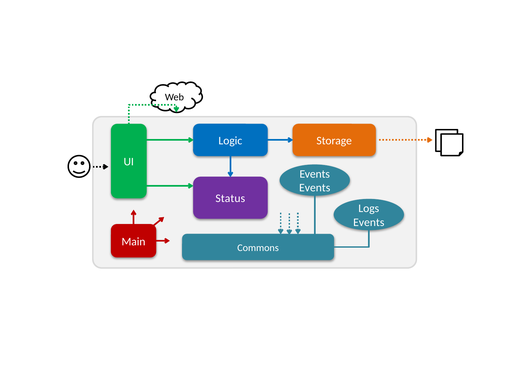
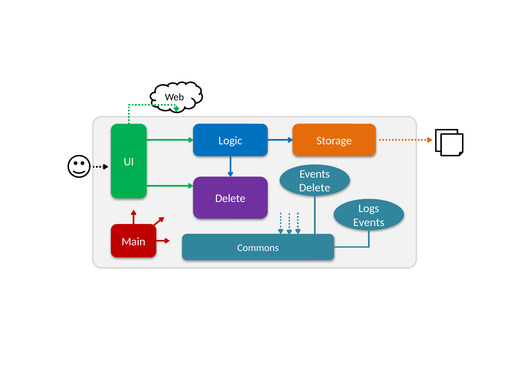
Events: Events -> Delete (315, 188)
Status: Status -> Delete (230, 199)
